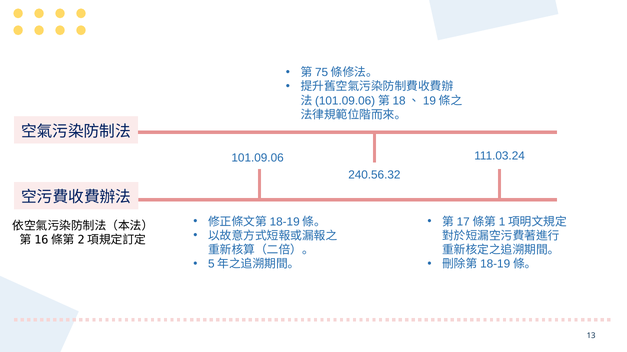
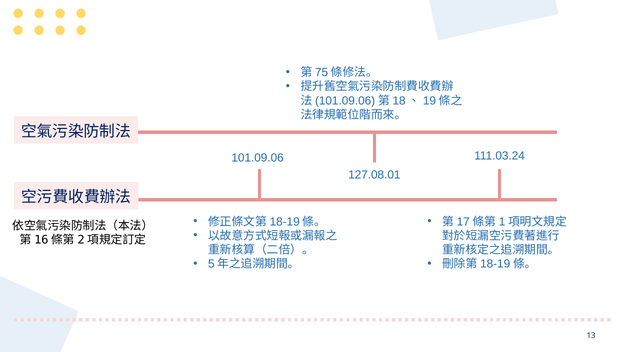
240.56.32: 240.56.32 -> 127.08.01 (374, 175)
